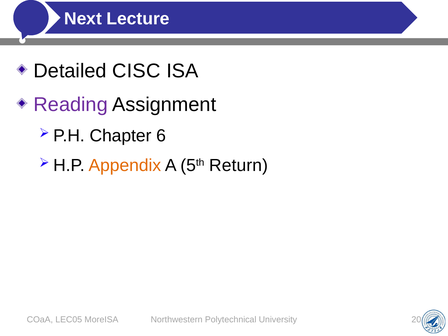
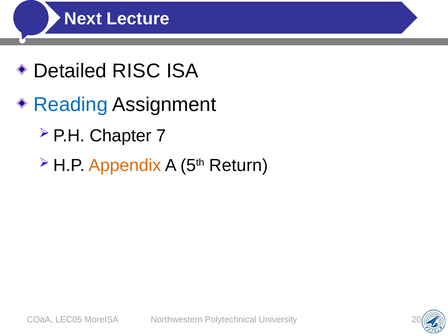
CISC: CISC -> RISC (136, 71)
Reading colour: purple -> blue (71, 105)
6: 6 -> 7 (161, 136)
